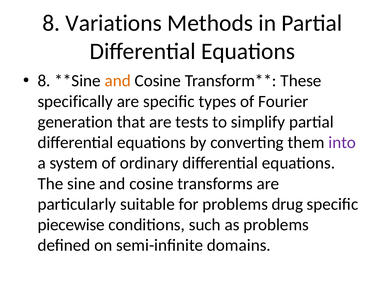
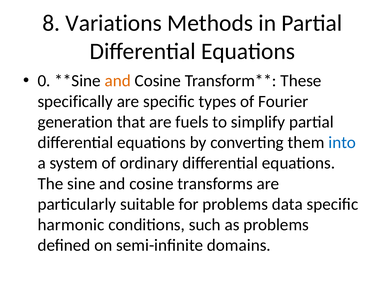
8: 8 -> 0 (44, 81)
tests: tests -> fuels (192, 122)
into colour: purple -> blue (342, 142)
drug: drug -> data (287, 204)
piecewise: piecewise -> harmonic (71, 225)
